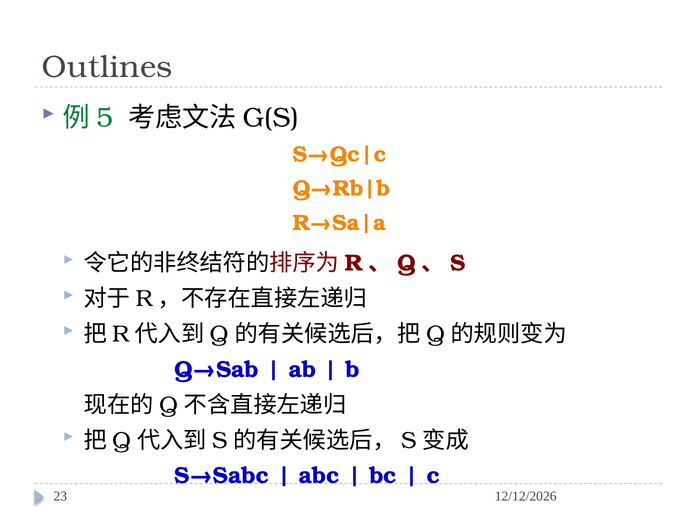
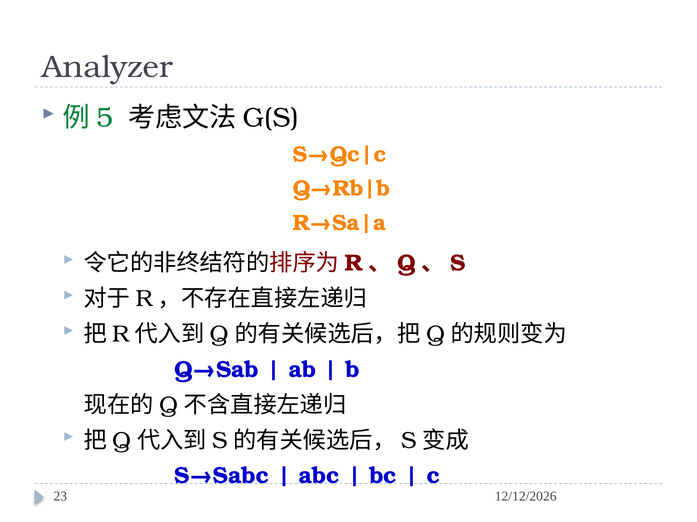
Outlines: Outlines -> Analyzer (107, 67)
